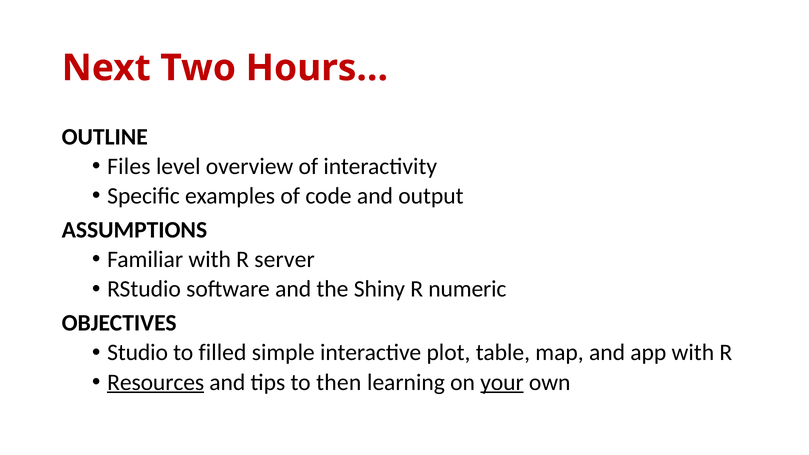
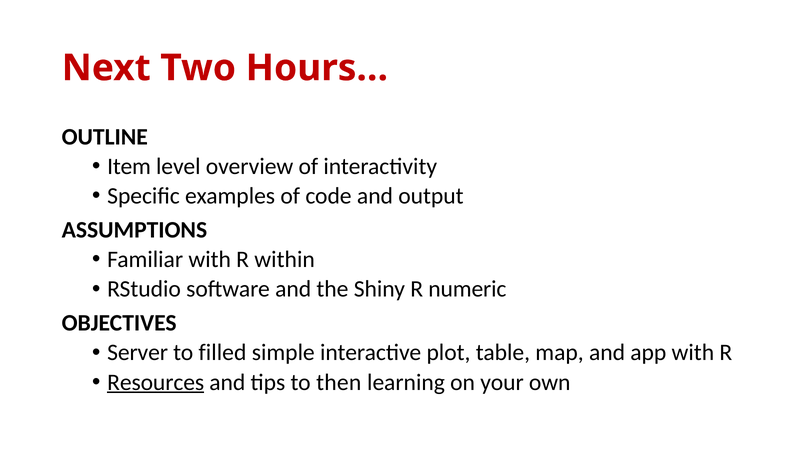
Files: Files -> Item (129, 166)
server: server -> within (285, 260)
Studio: Studio -> Server (138, 353)
your underline: present -> none (502, 382)
